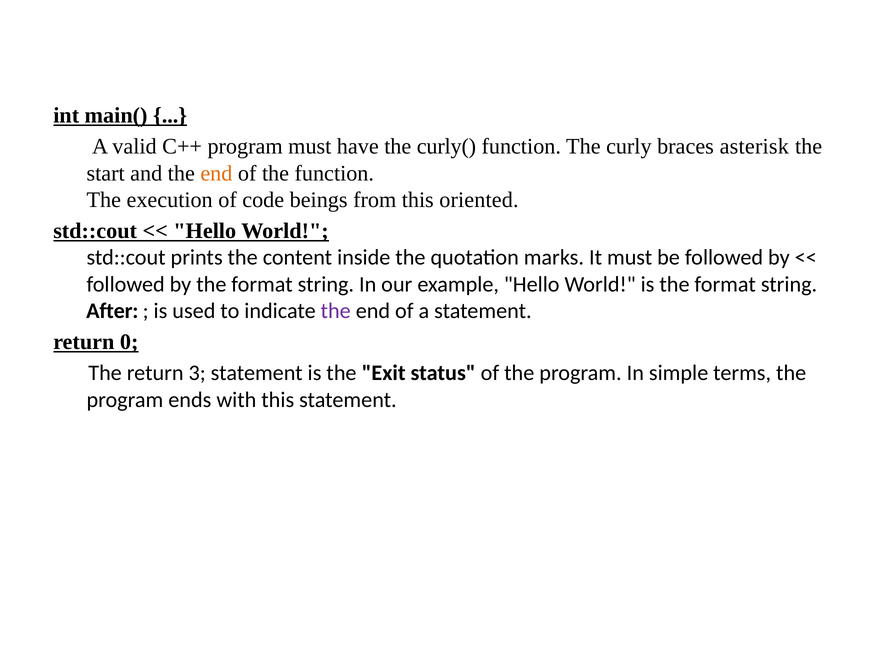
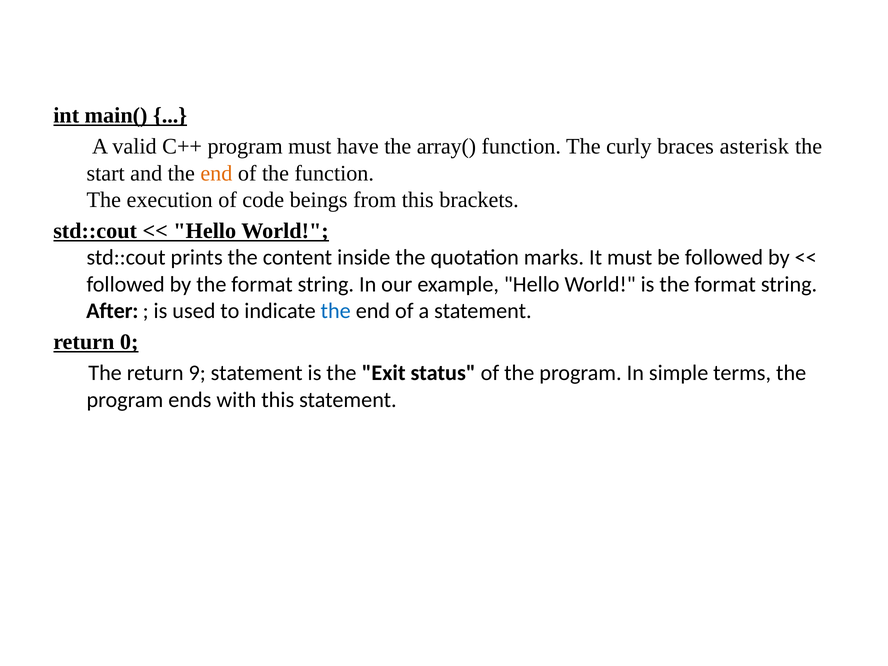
curly(: curly( -> array( (446, 147)
oriented: oriented -> brackets (479, 200)
the colour: purple -> blue (336, 311)
3: 3 -> 9 (197, 373)
